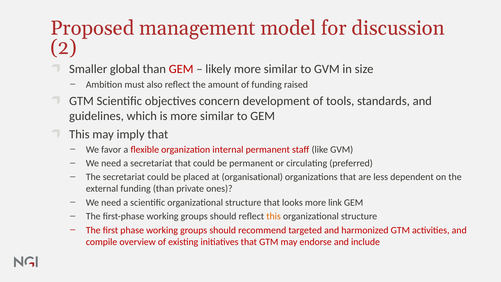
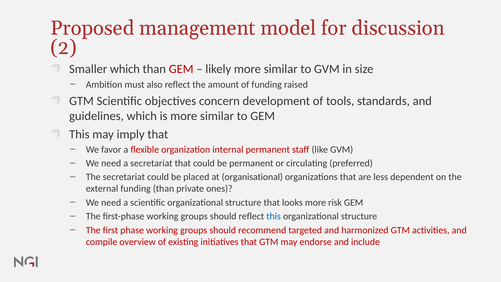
Smaller global: global -> which (125, 69)
link: link -> risk (335, 202)
this colour: orange -> blue (274, 216)
